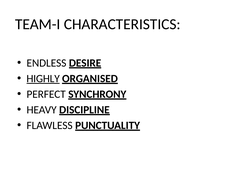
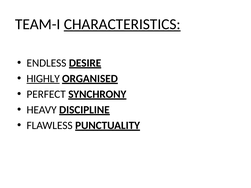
CHARACTERISTICS underline: none -> present (122, 24)
